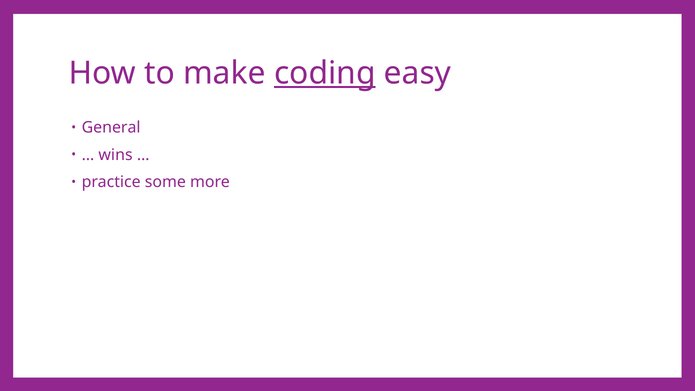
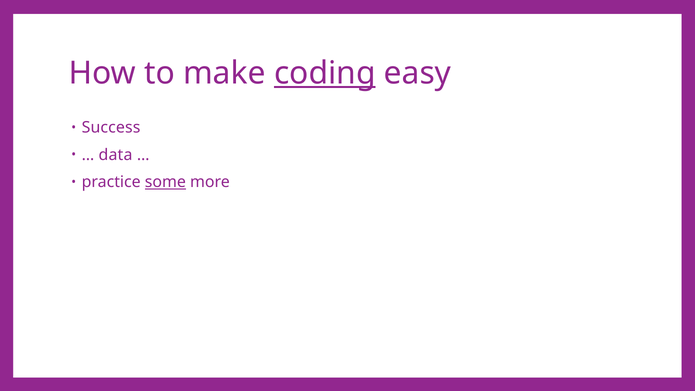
General: General -> Success (111, 128)
wins: wins -> data (116, 155)
some underline: none -> present (165, 182)
